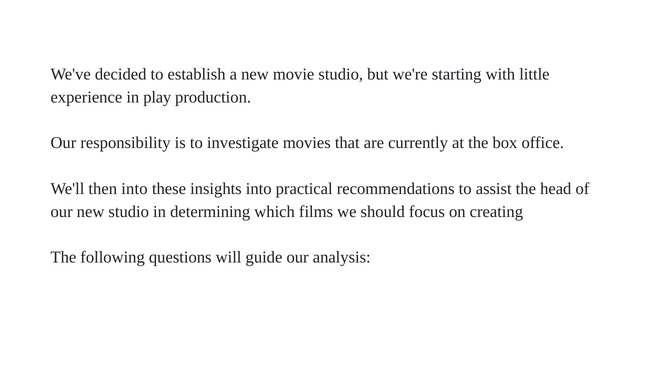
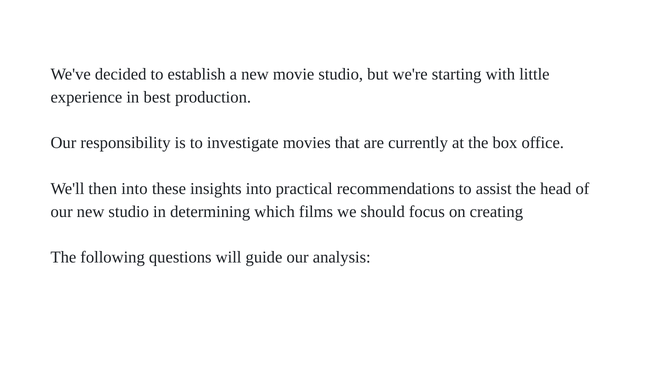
play: play -> best (157, 97)
